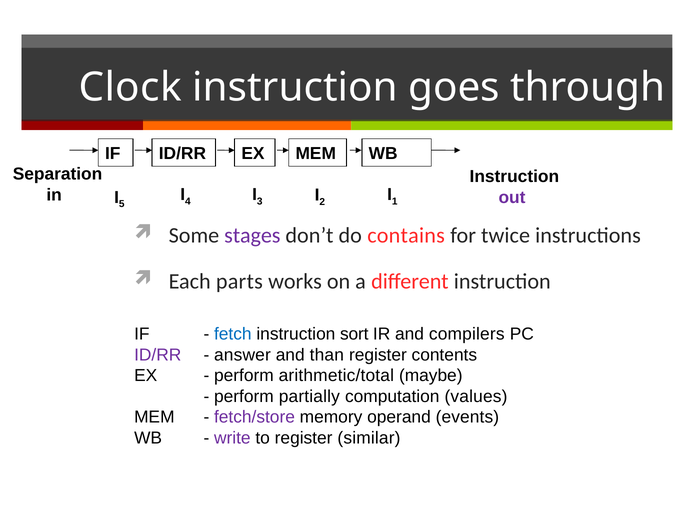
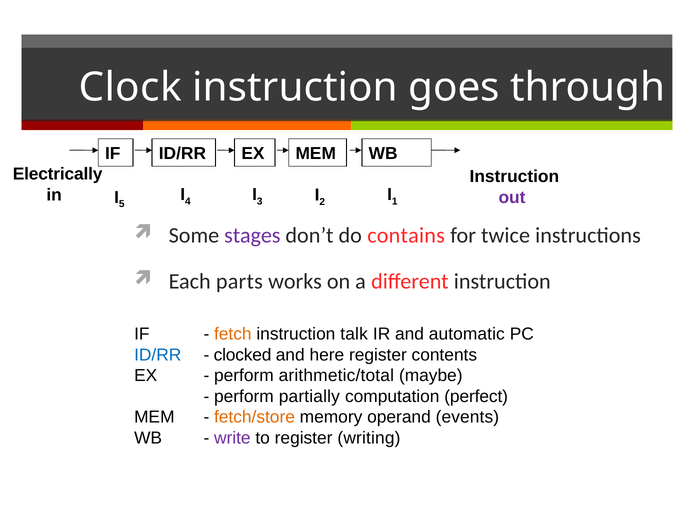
Separation: Separation -> Electrically (58, 174)
fetch colour: blue -> orange (233, 334)
sort: sort -> talk (354, 334)
compilers: compilers -> automatic (467, 334)
ID/RR colour: purple -> blue (158, 355)
answer: answer -> clocked (243, 355)
than: than -> here (327, 355)
values: values -> perfect (476, 397)
fetch/store colour: purple -> orange (254, 418)
similar: similar -> writing (369, 438)
